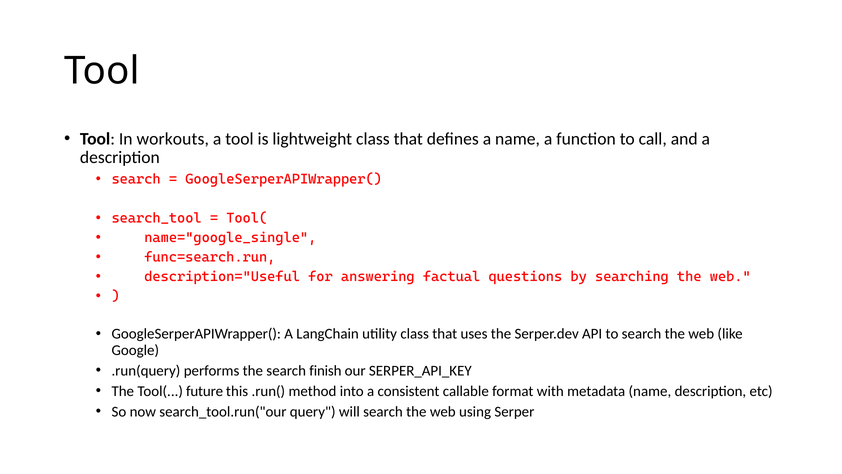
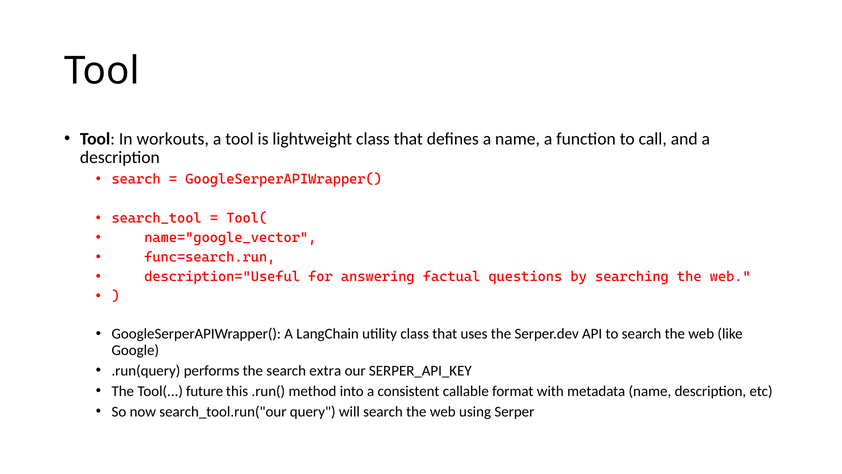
name="google_single: name="google_single -> name="google_vector (230, 238)
finish: finish -> extra (325, 370)
